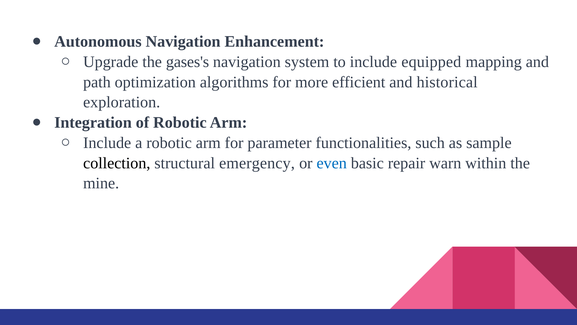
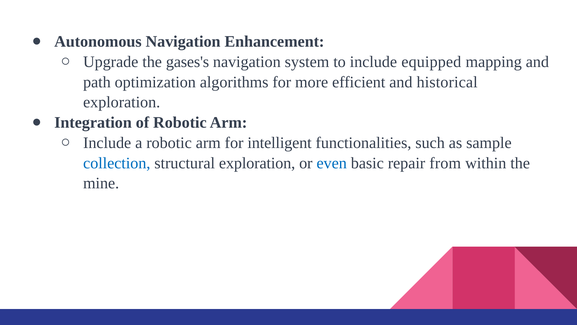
parameter: parameter -> intelligent (280, 143)
collection colour: black -> blue (117, 163)
structural emergency: emergency -> exploration (257, 163)
warn: warn -> from (445, 163)
